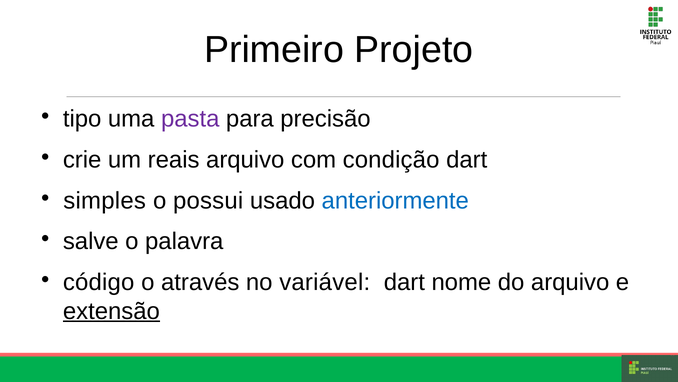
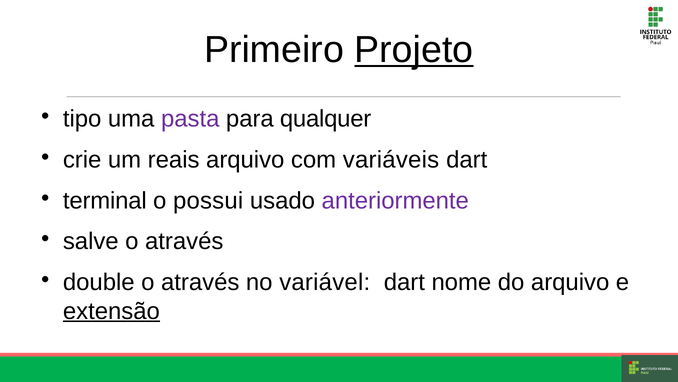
Projeto underline: none -> present (414, 50)
precisão: precisão -> qualquer (326, 119)
condição: condição -> variáveis (391, 159)
simples: simples -> terminal (105, 200)
anteriormente colour: blue -> purple (395, 200)
salve o palavra: palavra -> através (184, 241)
código: código -> double (99, 282)
